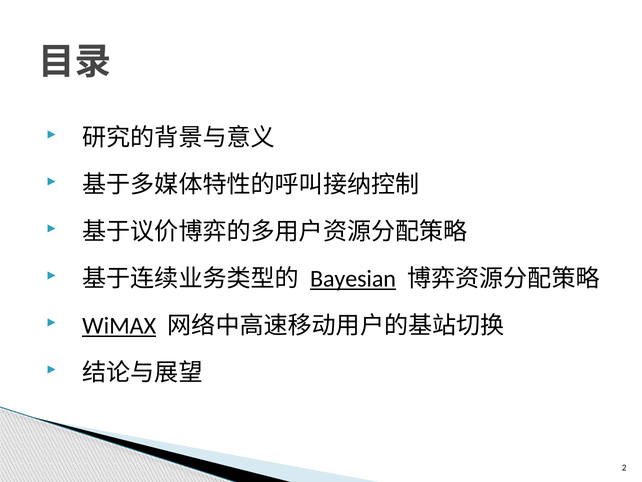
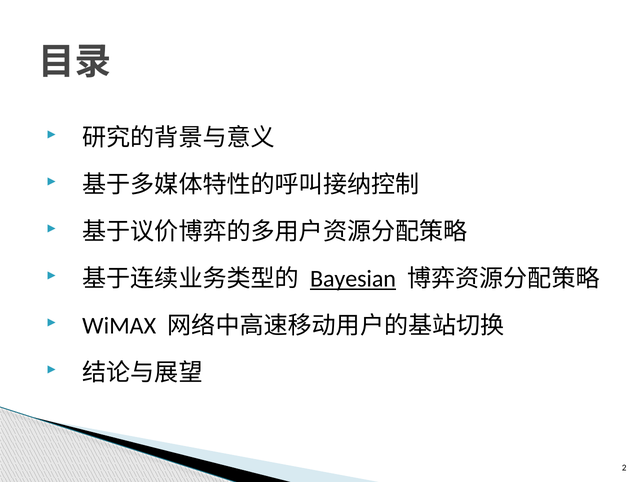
WiMAX underline: present -> none (119, 326)
